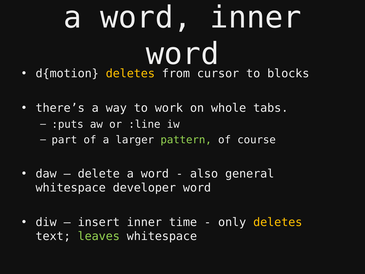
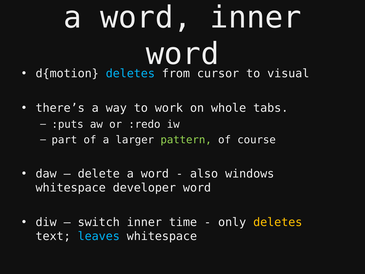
deletes colour: yellow -> light blue (130, 74)
blocks: blocks -> visual (288, 74)
:line: :line -> :redo (144, 124)
general: general -> windows (250, 174)
insert: insert -> switch (99, 222)
leaves colour: light green -> light blue (99, 236)
